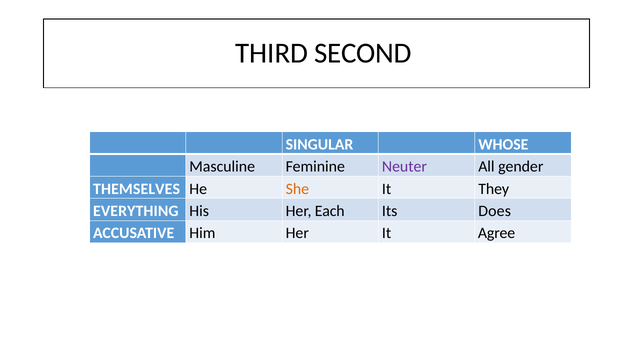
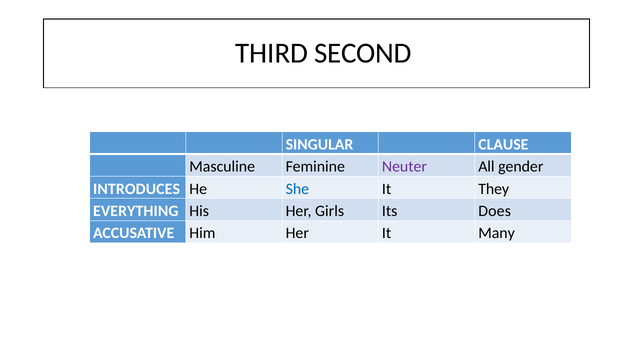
WHOSE: WHOSE -> CLAUSE (503, 144)
THEMSELVES: THEMSELVES -> INTRODUCES (137, 189)
She colour: orange -> blue (297, 189)
Each: Each -> Girls (330, 211)
Agree: Agree -> Many (497, 233)
